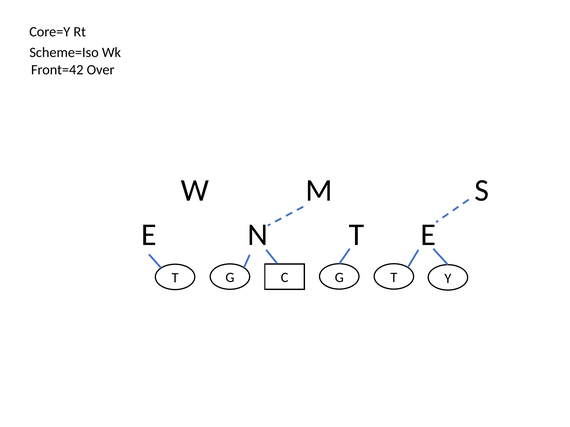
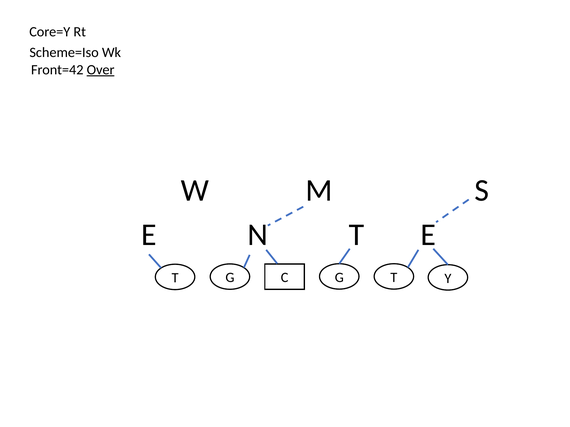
Over underline: none -> present (101, 70)
